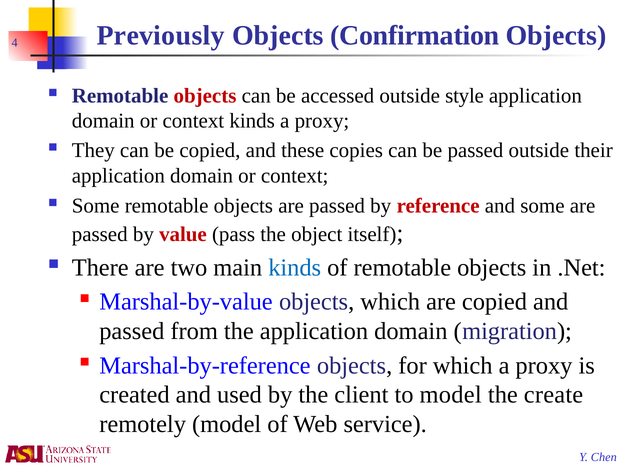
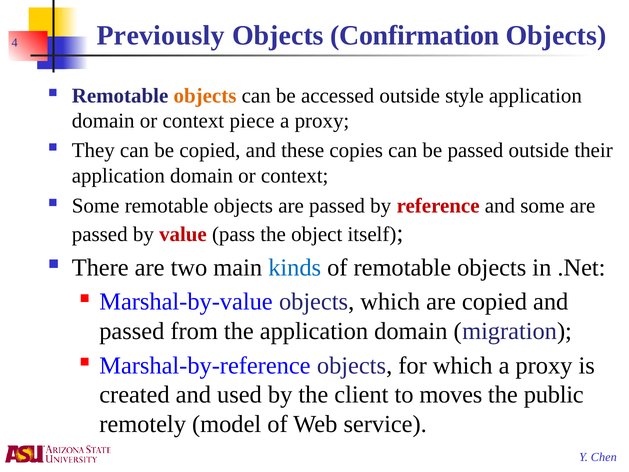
objects colour: red -> orange (205, 96)
context kinds: kinds -> piece (252, 121)
to model: model -> moves (451, 395)
create: create -> public (554, 395)
